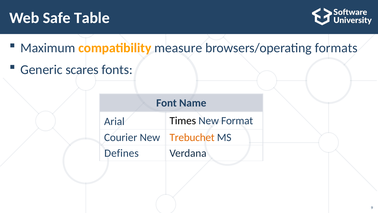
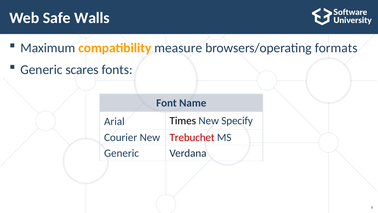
Table: Table -> Walls (92, 18)
Format: Format -> Specify (237, 121)
Trebuchet colour: orange -> red (192, 137)
Defines: Defines -> Generic (122, 153)
